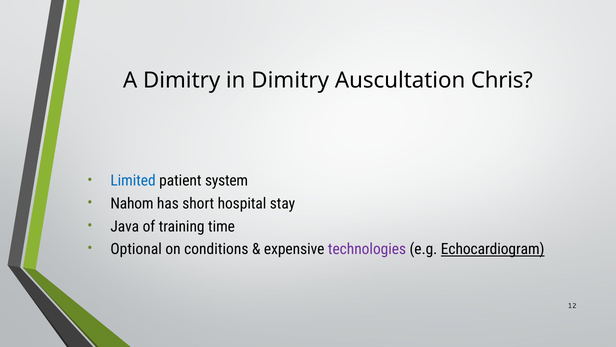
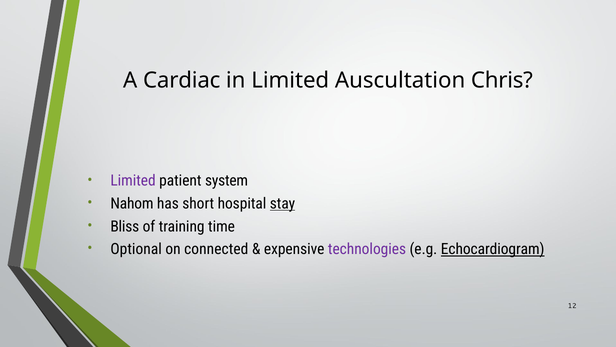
A Dimitry: Dimitry -> Cardiac (182, 80)
in Dimitry: Dimitry -> Limited (290, 80)
Limited colour: blue -> purple (133, 181)
stay underline: none -> present (282, 203)
Java: Java -> Bliss (125, 226)
conditions: conditions -> connected (216, 249)
